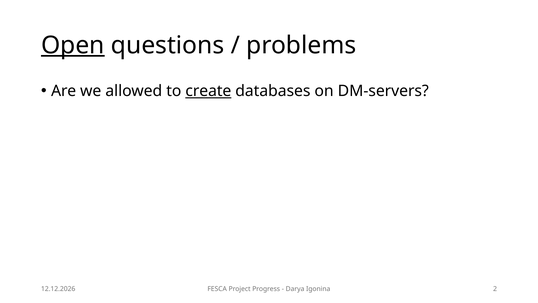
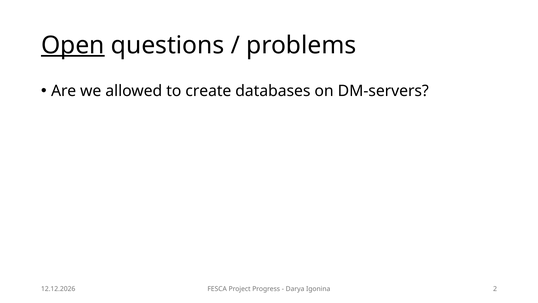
create underline: present -> none (208, 91)
